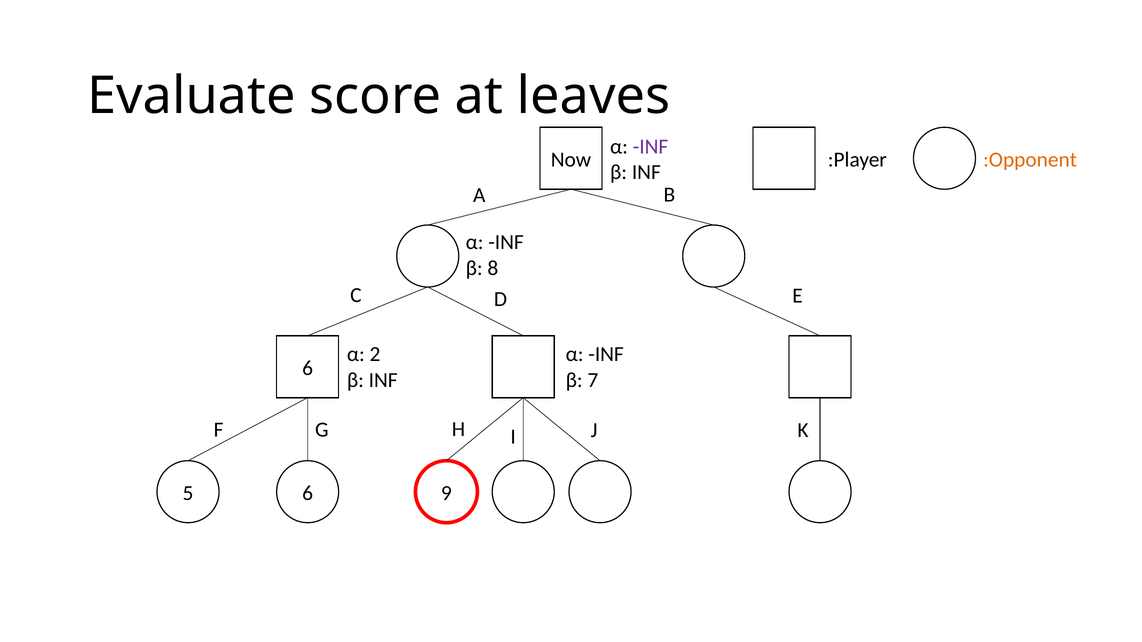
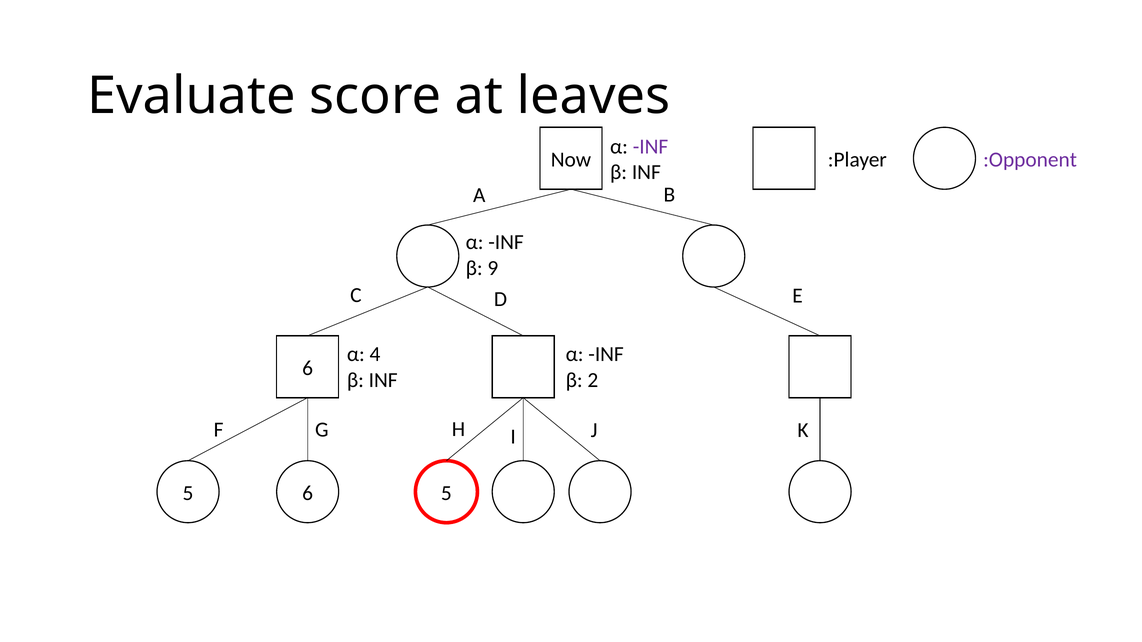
:Opponent colour: orange -> purple (1030, 160)
8: 8 -> 9 (493, 268)
2: 2 -> 4 (375, 354)
7: 7 -> 2 (593, 380)
5 9: 9 -> 5 (446, 493)
